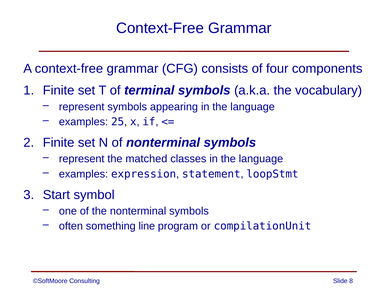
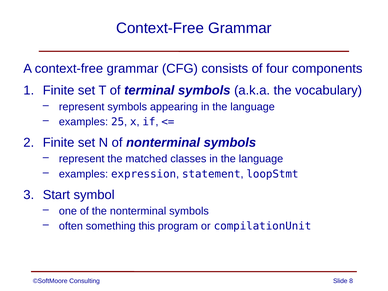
line: line -> this (147, 226)
